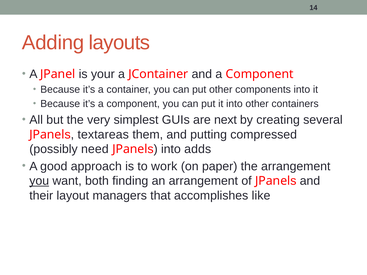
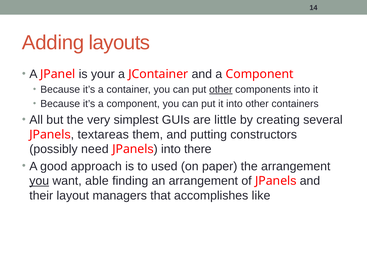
other underline: none -> present (221, 90)
next: next -> little (225, 120)
compressed: compressed -> constructors (264, 135)
adds: adds -> there (198, 149)
work: work -> used (164, 166)
both: both -> able (97, 181)
